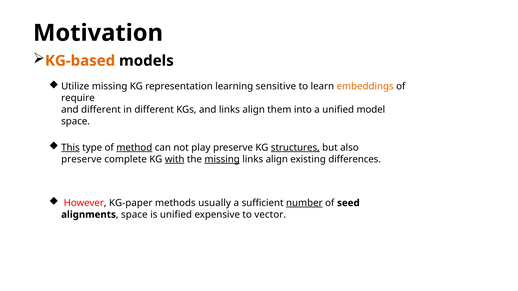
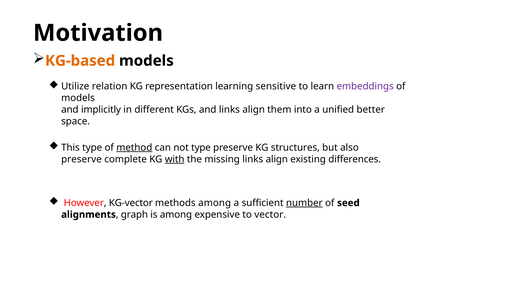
Utilize missing: missing -> relation (110, 87)
embeddings colour: orange -> purple (365, 87)
require: require -> models (78, 98)
and different: different -> implicitly (101, 110)
model: model -> better (371, 110)
This underline: present -> none (70, 148)
not play: play -> type (201, 148)
structures underline: present -> none (295, 148)
missing underline: present -> none (222, 159)
KG-paper: KG-paper -> KG-vector (131, 203)
methods usually: usually -> among (215, 203)
space: space -> graph (134, 215)
is unified: unified -> among (176, 215)
